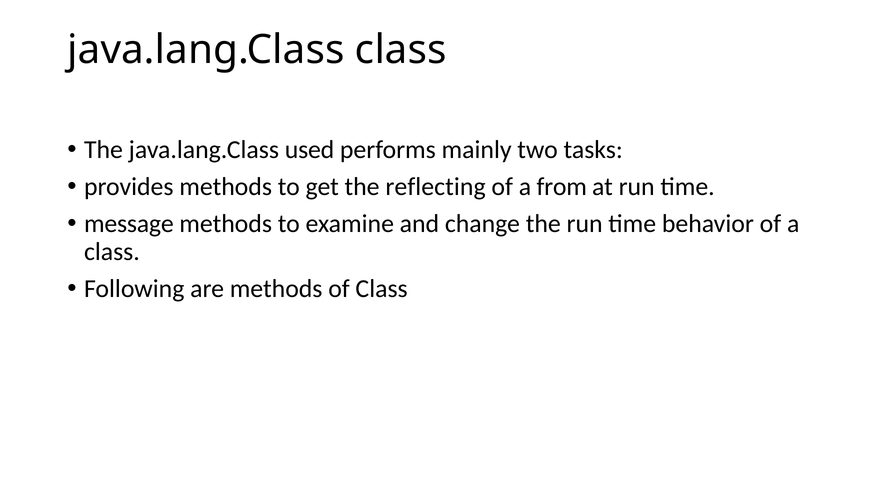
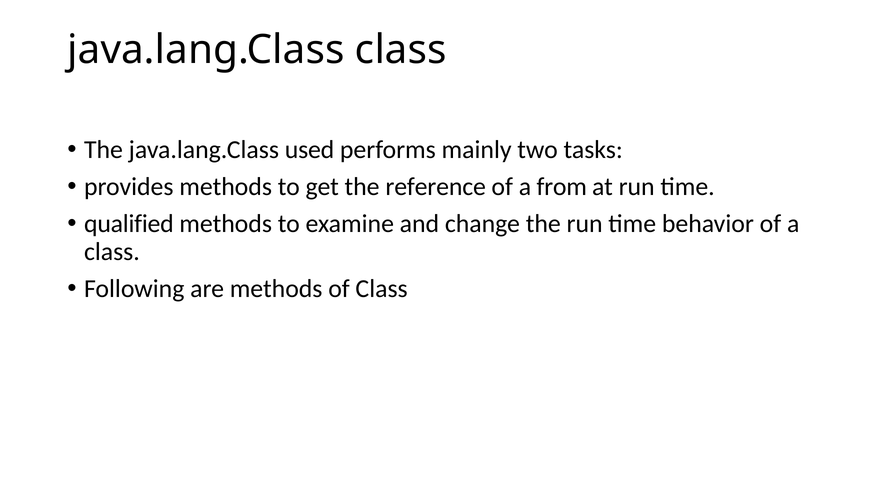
reflecting: reflecting -> reference (436, 187)
message: message -> qualified (129, 224)
